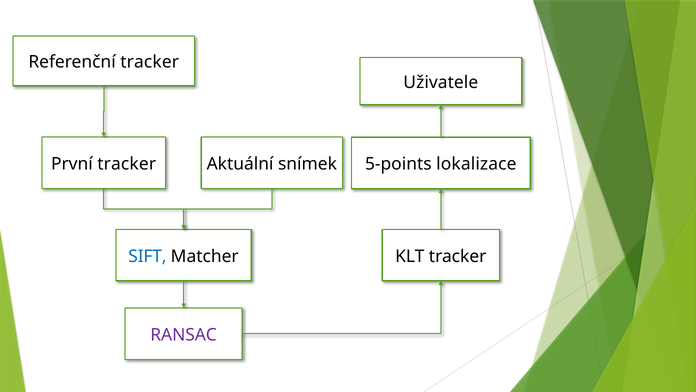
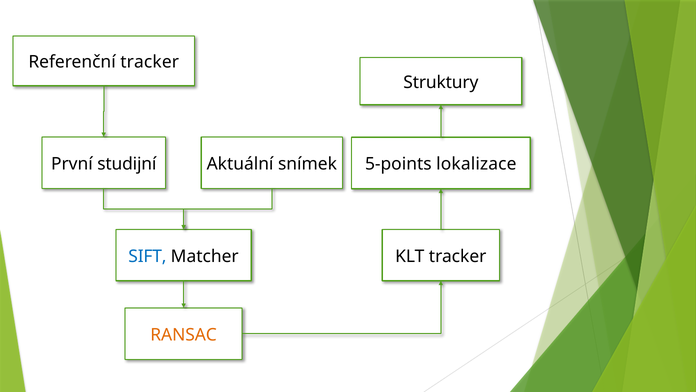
Uživatele: Uživatele -> Struktury (441, 82)
První tracker: tracker -> studijní (127, 164)
RANSAC colour: purple -> orange (184, 334)
